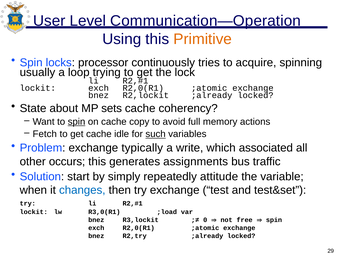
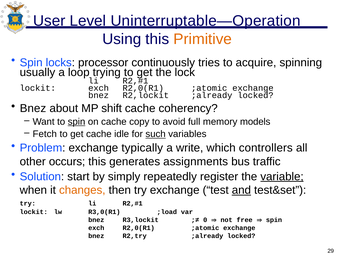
Communication—Operation: Communication—Operation -> Uninterruptable—Operation (206, 21)
State: State -> Bnez (33, 108)
sets: sets -> shift (112, 108)
actions: actions -> models (255, 122)
associated: associated -> controllers (266, 148)
attitude: attitude -> register (219, 177)
variable underline: none -> present (282, 177)
changes colour: blue -> orange (82, 190)
and underline: none -> present (241, 190)
